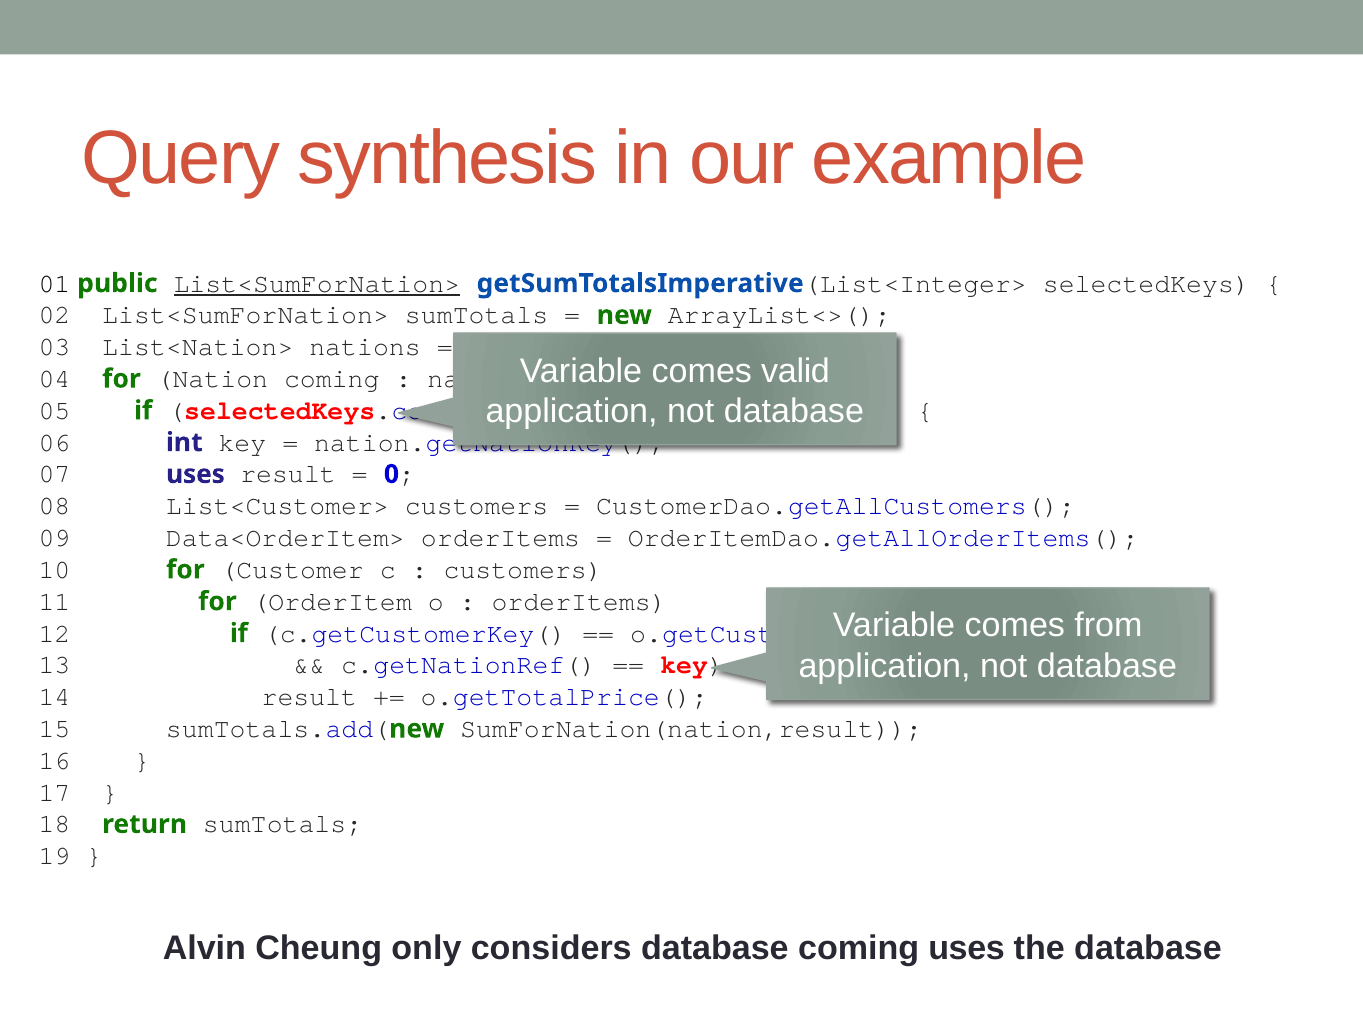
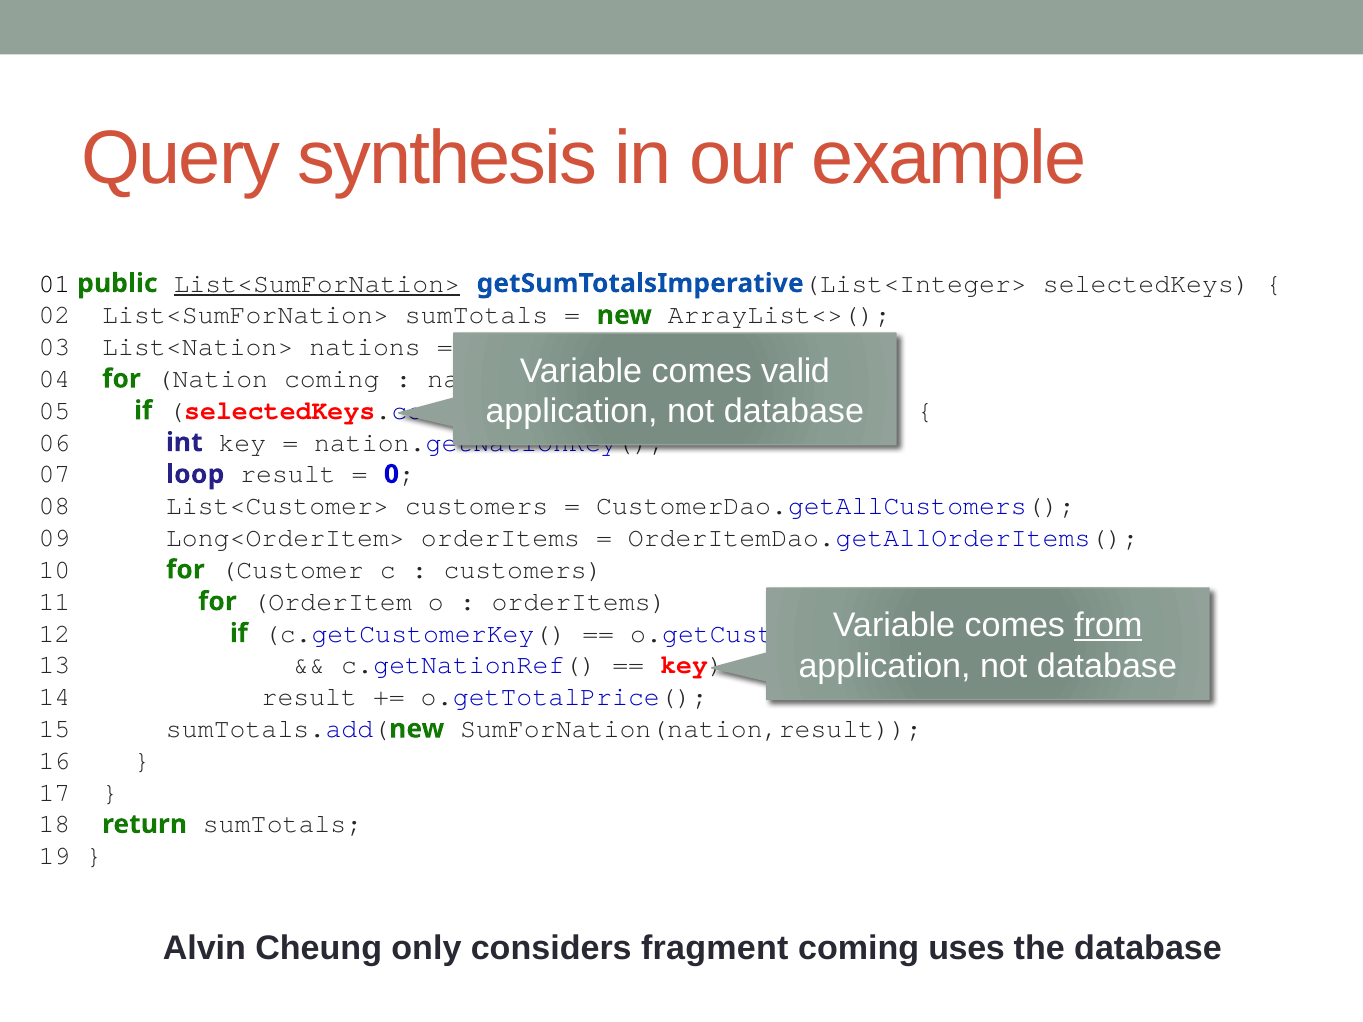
07 uses: uses -> loop (195, 474)
Data<OrderItem>: Data<OrderItem> -> Long<OrderItem> (285, 538)
from underline: none -> present (1108, 626)
considers database: database -> fragment (715, 948)
